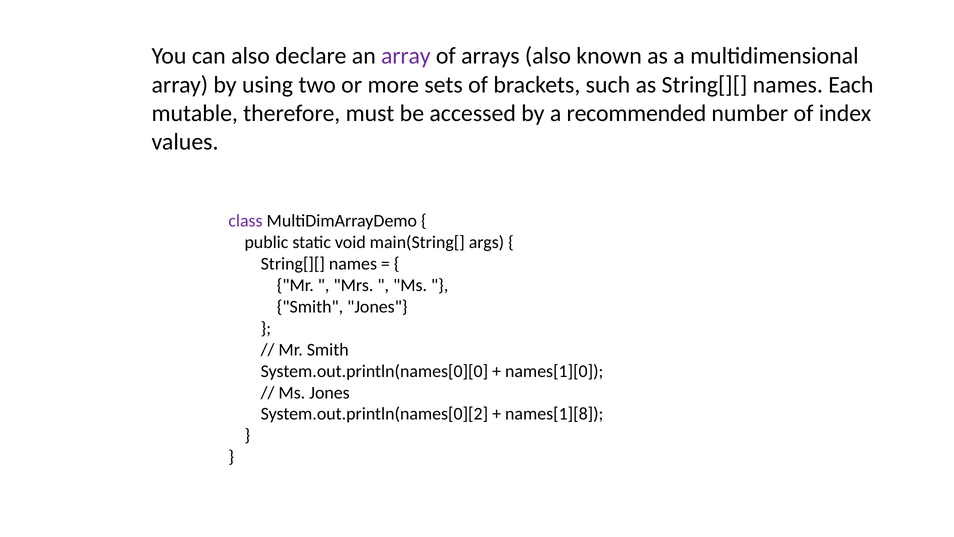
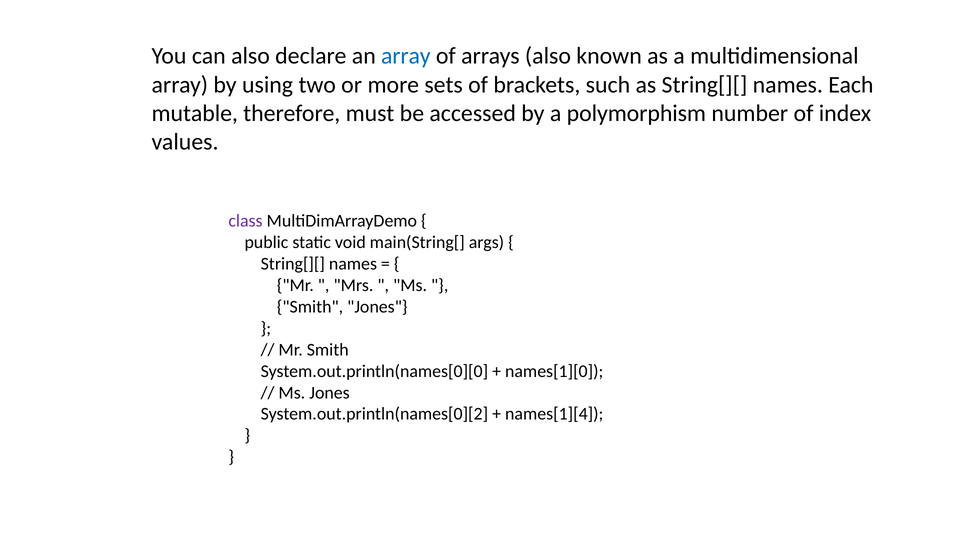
array colour: purple -> blue (406, 56)
recommended: recommended -> polymorphism (636, 113)
names[1][8: names[1][8 -> names[1][4 (554, 414)
